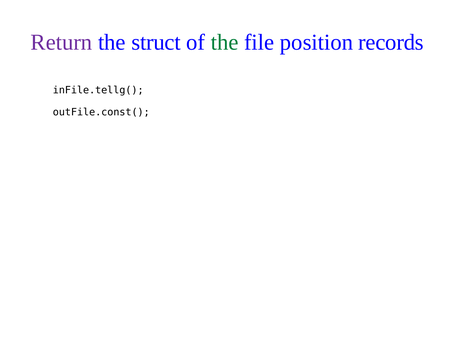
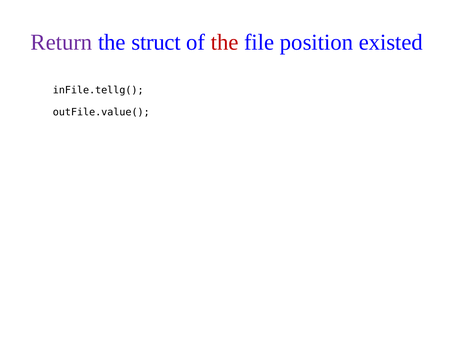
the colour: green -> red (225, 42)
records: records -> existed (391, 42)
outFile.const(: outFile.const( -> outFile.value( (101, 112)
